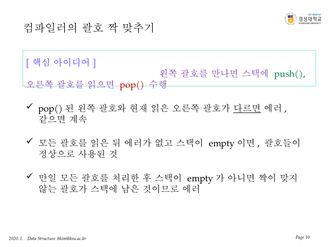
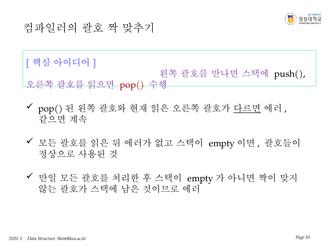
push( colour: green -> black (290, 74)
